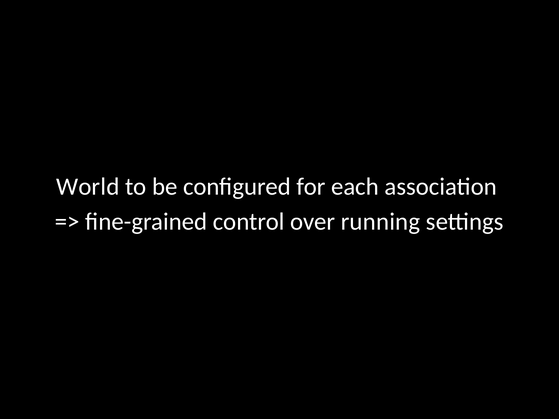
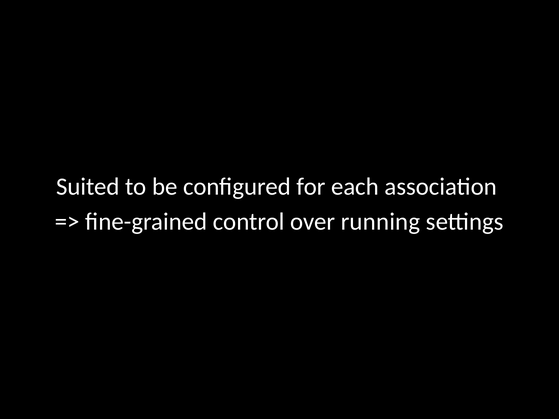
World: World -> Suited (88, 187)
